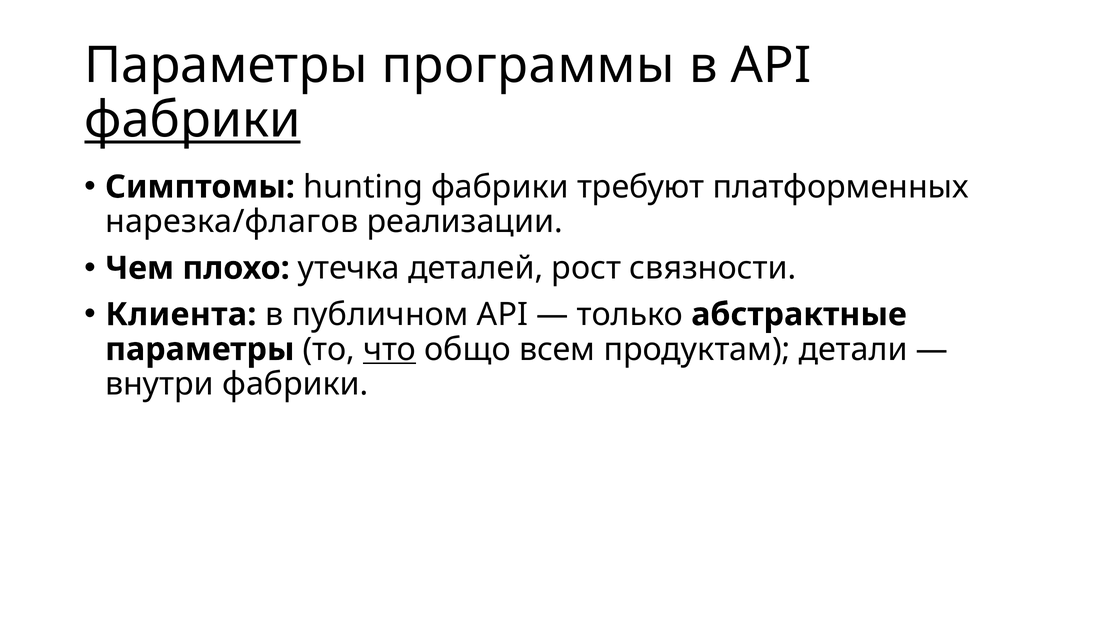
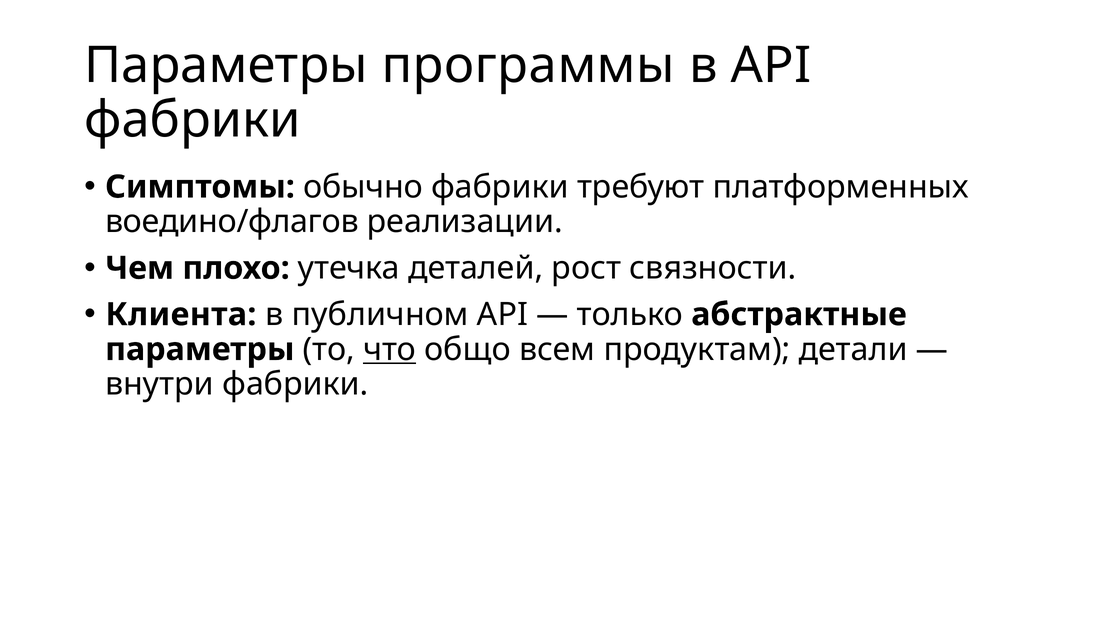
фабрики underline: present -> none (193, 120)
hunting: hunting -> обычно (363, 187)
нарезка/флагов: нарезка/флагов -> воедино/флагов (232, 222)
